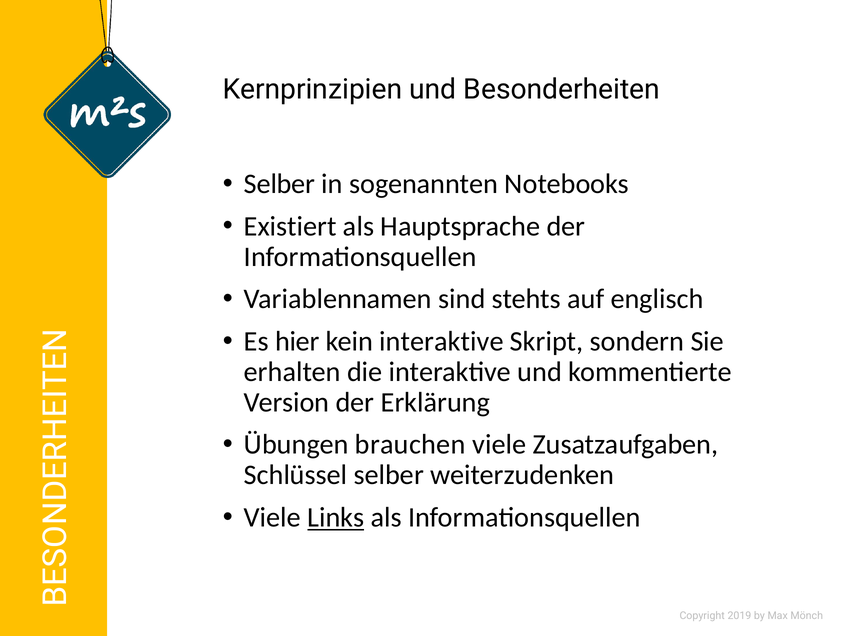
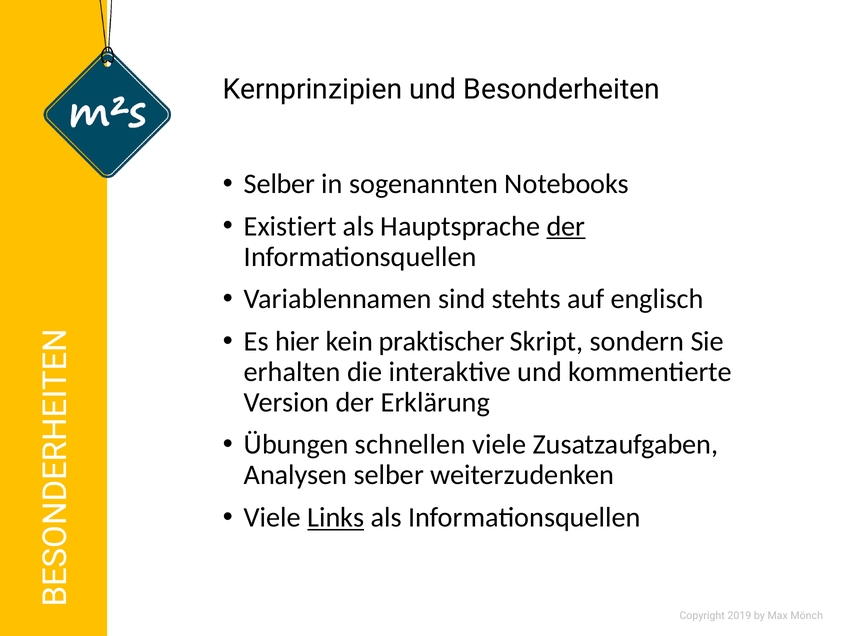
der underline: none -> present (566, 226)
kein interaktive: interaktive -> praktischer (442, 341)
brauchen: brauchen -> schnellen (410, 445)
Schlüssel: Schlüssel -> Analysen (296, 475)
